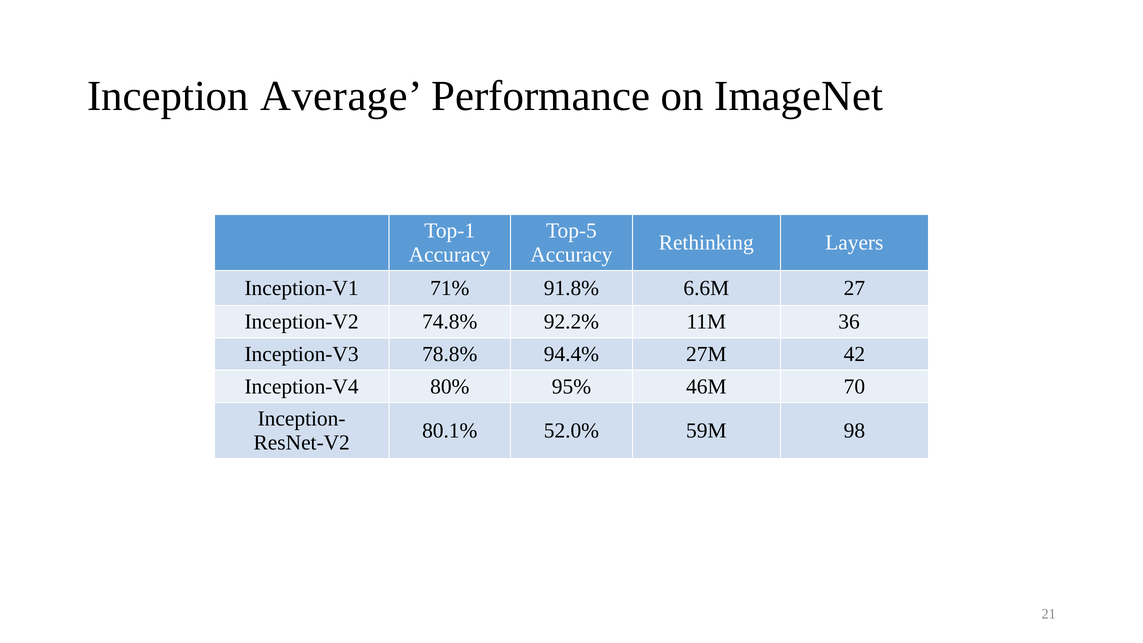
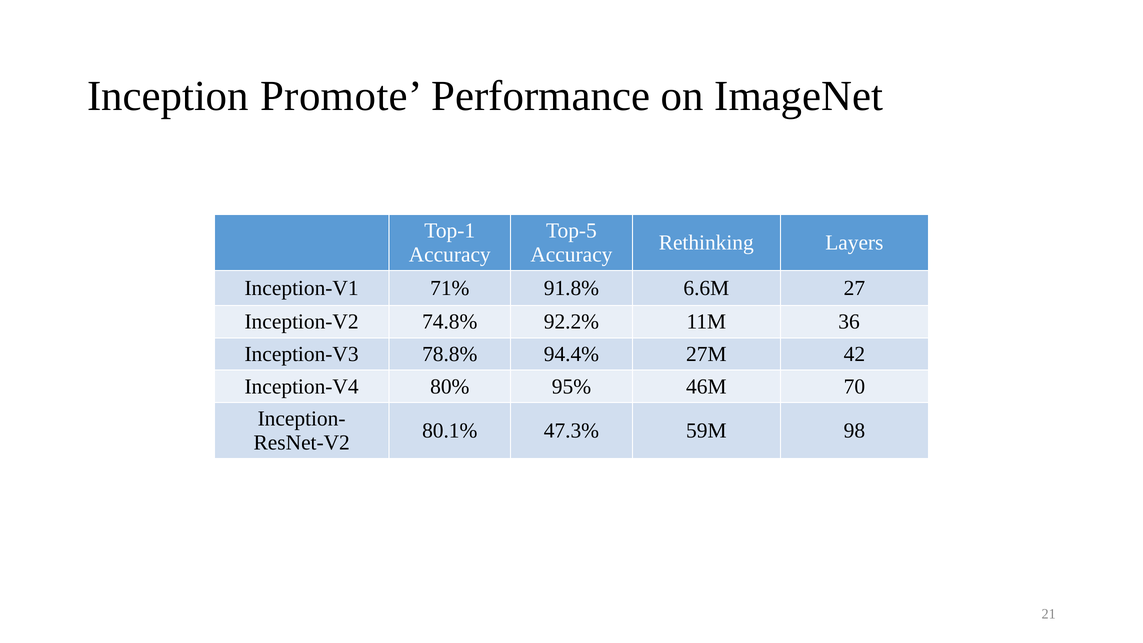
Average: Average -> Promote (341, 96)
52.0%: 52.0% -> 47.3% (571, 431)
